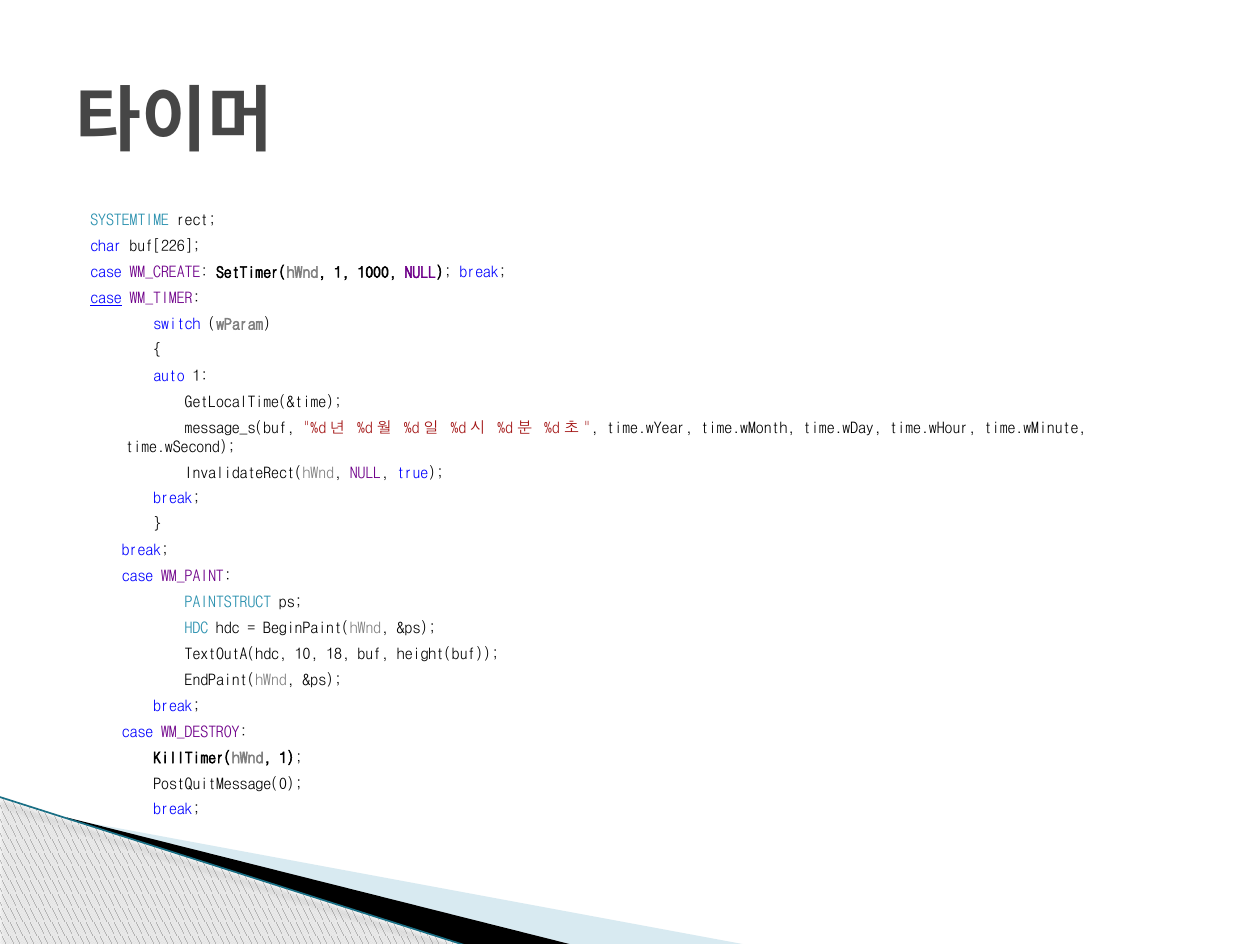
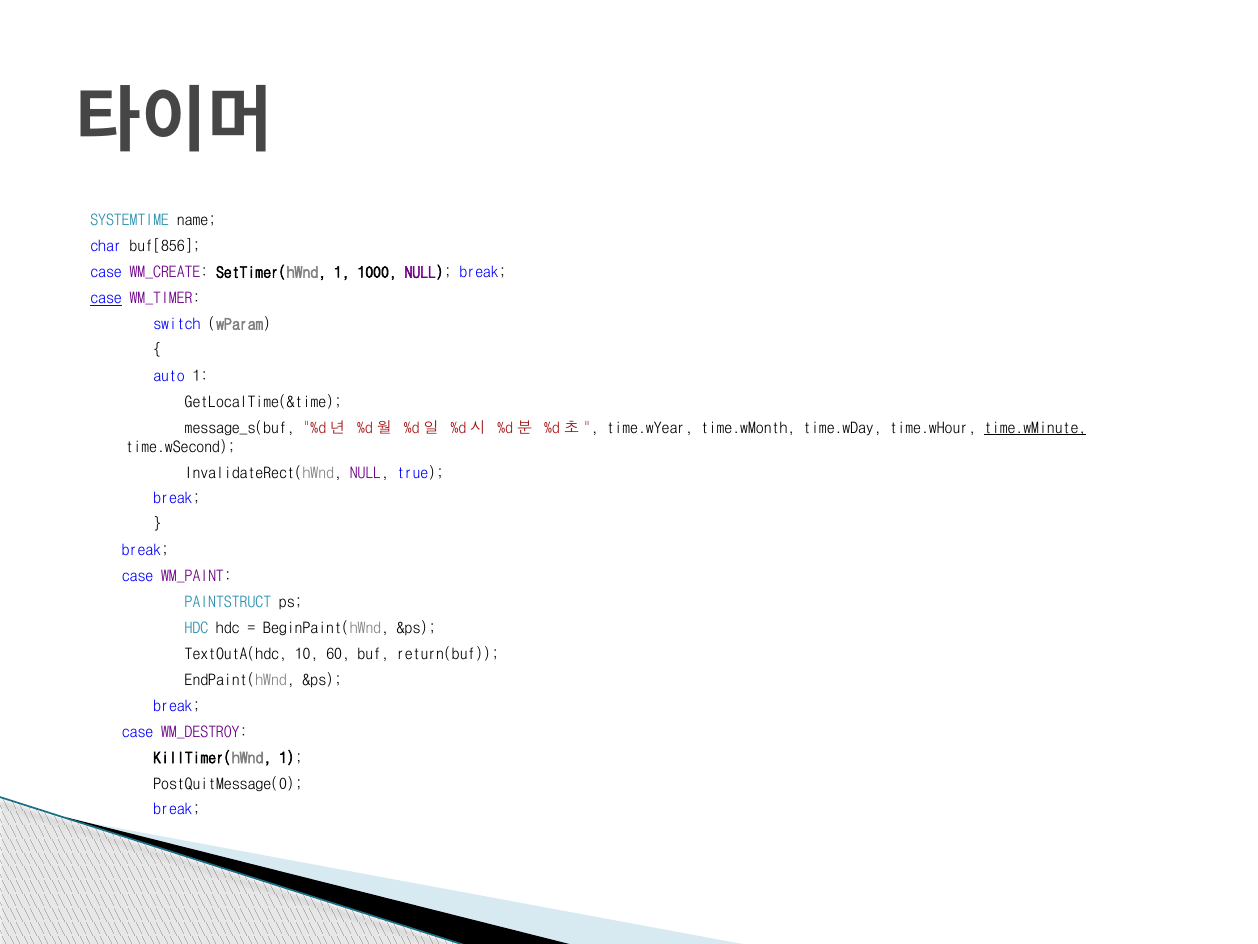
rect: rect -> name (196, 221)
buf[226: buf[226 -> buf[856 (165, 246)
time.wMinute underline: none -> present (1035, 428)
18: 18 -> 60 (338, 654)
height(buf: height(buf -> return(buf (448, 654)
